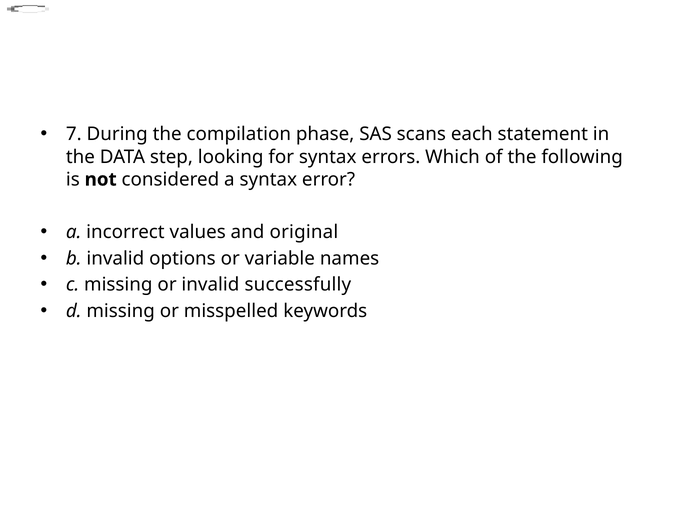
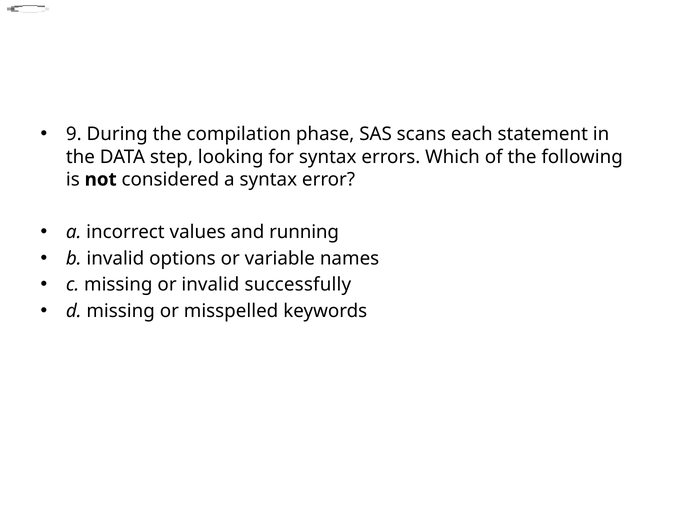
7: 7 -> 9 (74, 134)
original: original -> running (304, 232)
